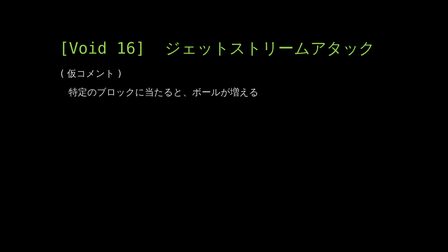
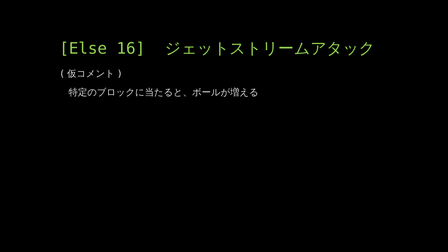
Void: Void -> Else (83, 48)
